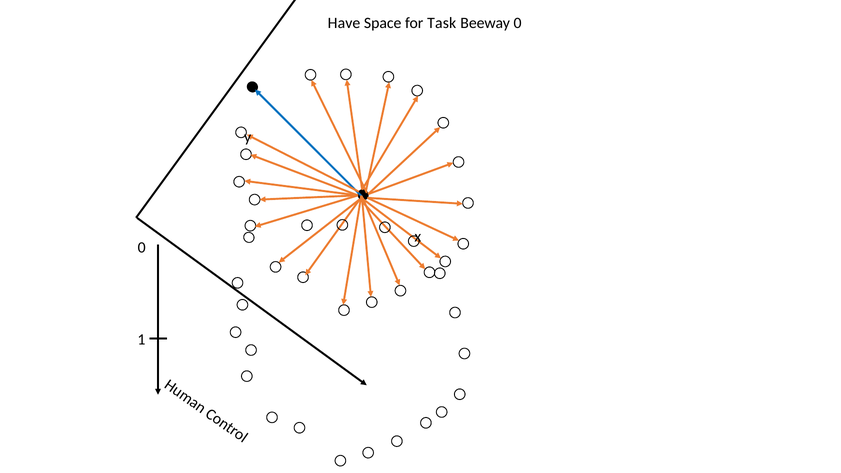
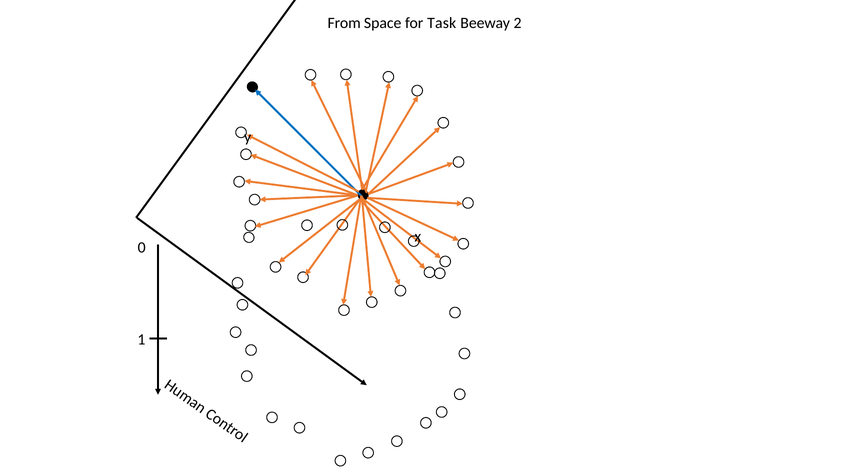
Have: Have -> From (344, 23)
Beeway 0: 0 -> 2 (518, 23)
